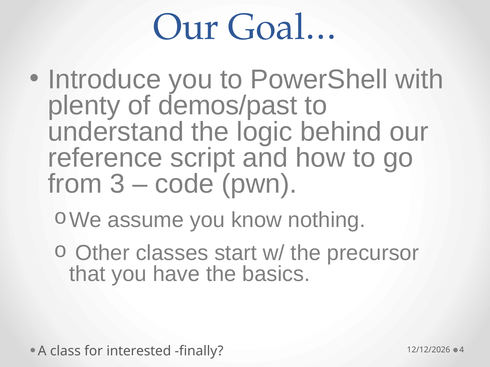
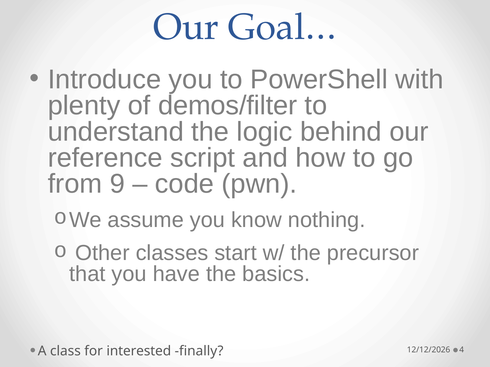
demos/past: demos/past -> demos/filter (228, 106)
3: 3 -> 9 (117, 184)
